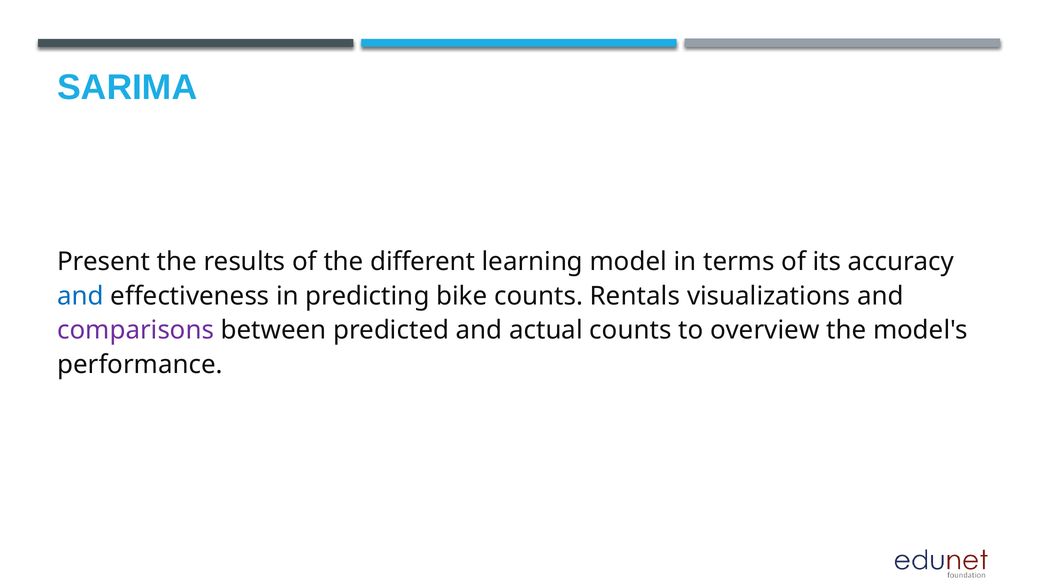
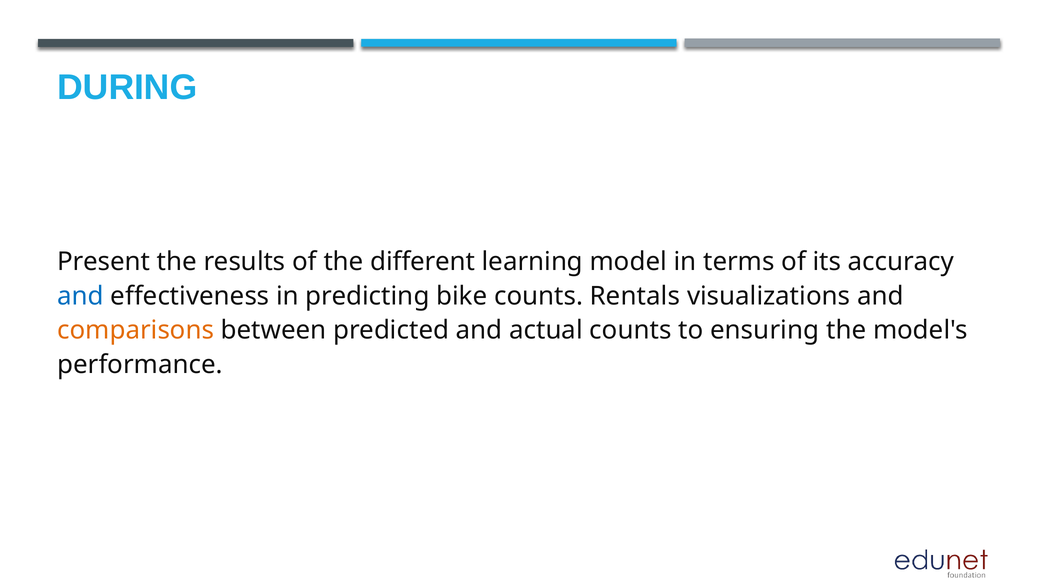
SARIMA: SARIMA -> DURING (127, 88)
comparisons colour: purple -> orange (136, 330)
overview: overview -> ensuring (765, 330)
